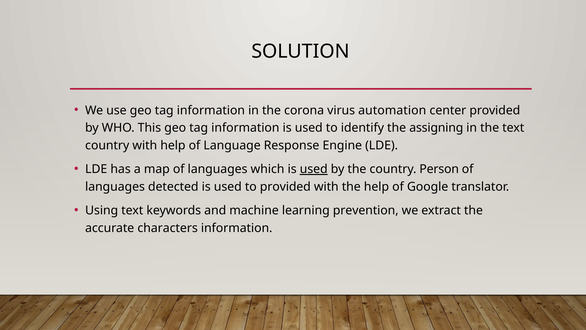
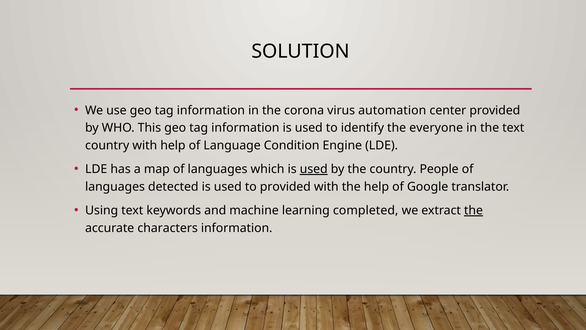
assigning: assigning -> everyone (436, 128)
Response: Response -> Condition (292, 145)
Person: Person -> People (439, 169)
prevention: prevention -> completed (366, 210)
the underline: none -> present (474, 210)
